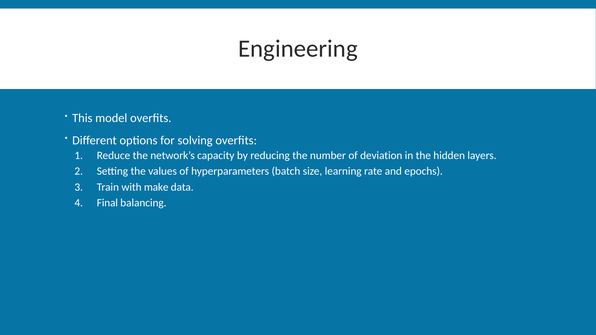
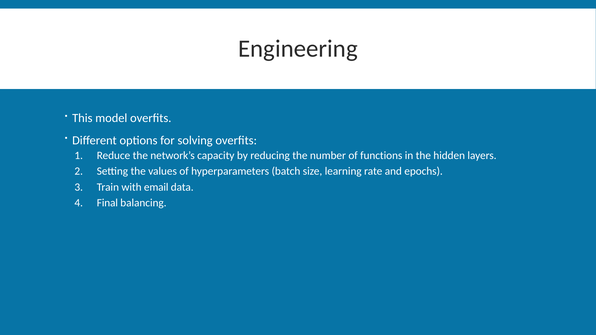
deviation: deviation -> functions (381, 156)
make: make -> email (156, 187)
